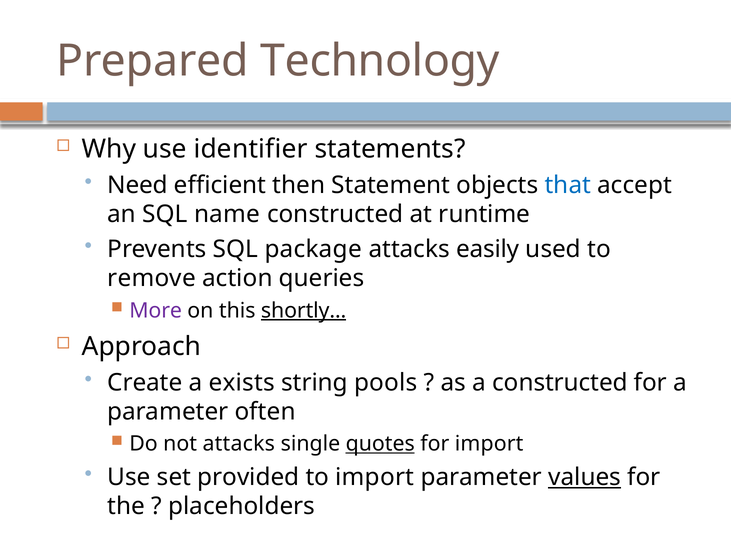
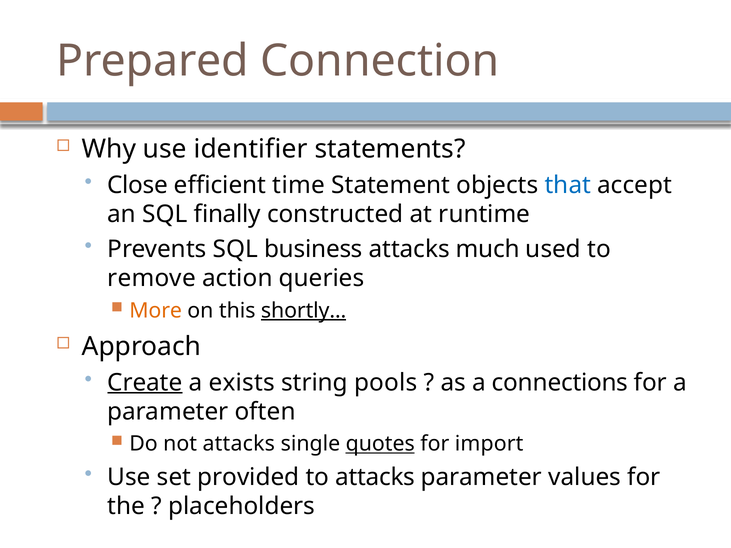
Technology: Technology -> Connection (380, 61)
Need: Need -> Close (138, 185)
then: then -> time (299, 185)
name: name -> finally (227, 214)
package: package -> business (313, 249)
easily: easily -> much (488, 249)
More colour: purple -> orange (156, 311)
Create underline: none -> present (145, 383)
a constructed: constructed -> connections (560, 383)
to import: import -> attacks (375, 477)
values underline: present -> none (585, 477)
